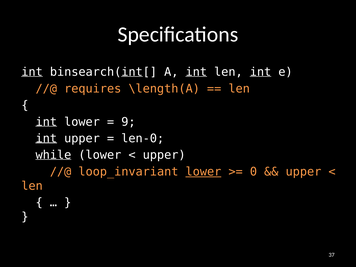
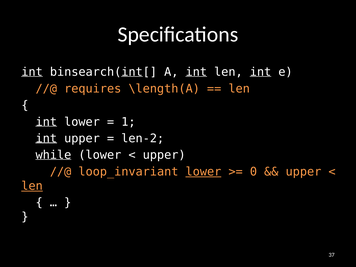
9: 9 -> 1 (128, 122)
len-0: len-0 -> len-2 (143, 138)
len underline: none -> present (32, 186)
